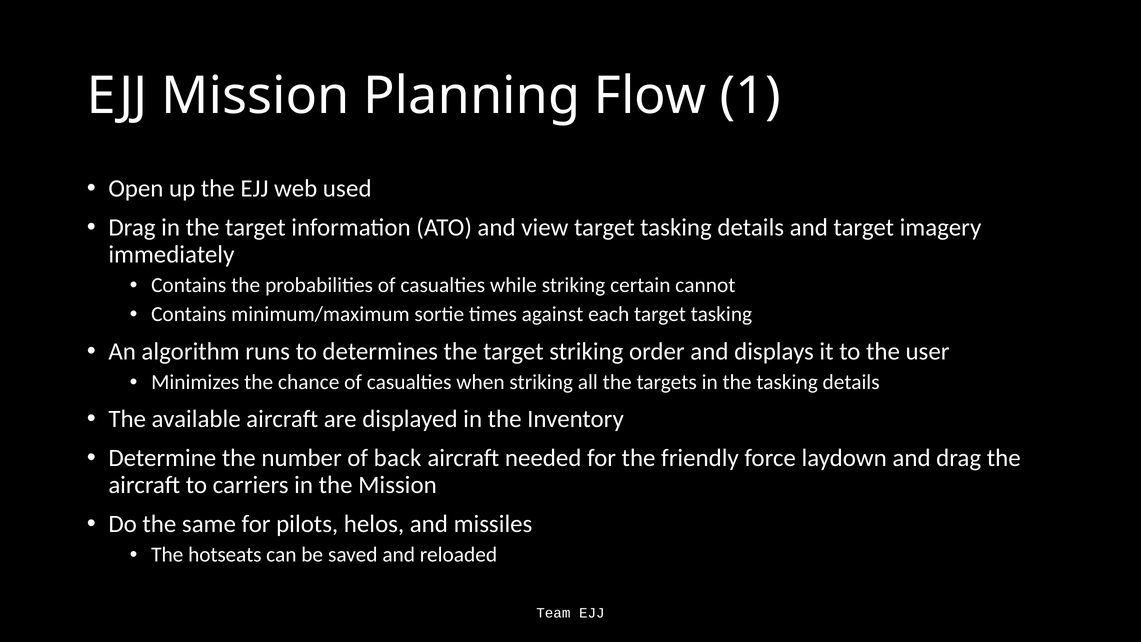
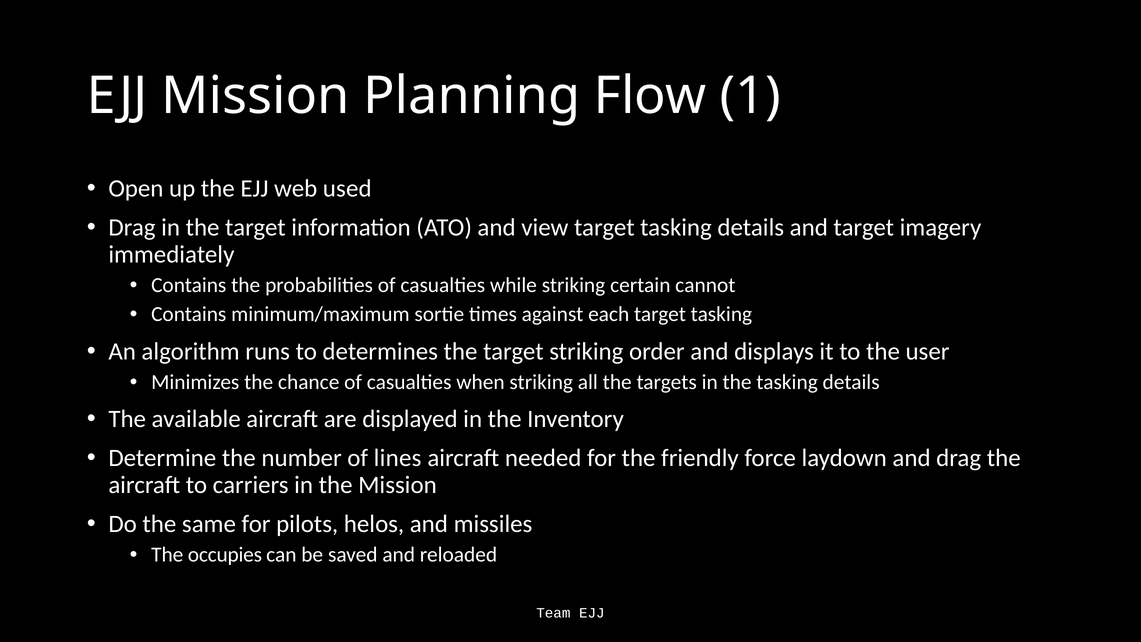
back: back -> lines (398, 458)
hotseats: hotseats -> occupies (225, 555)
